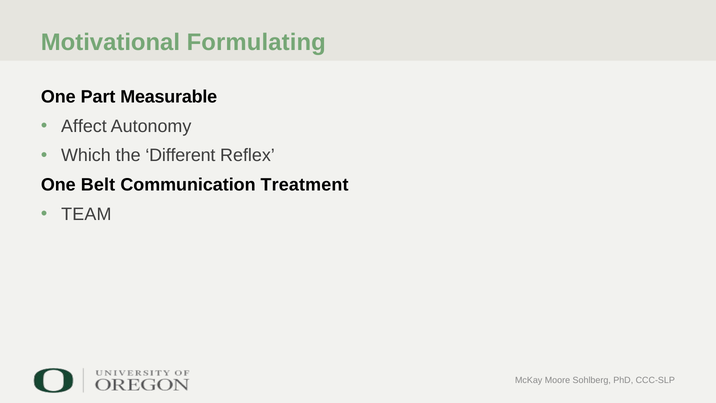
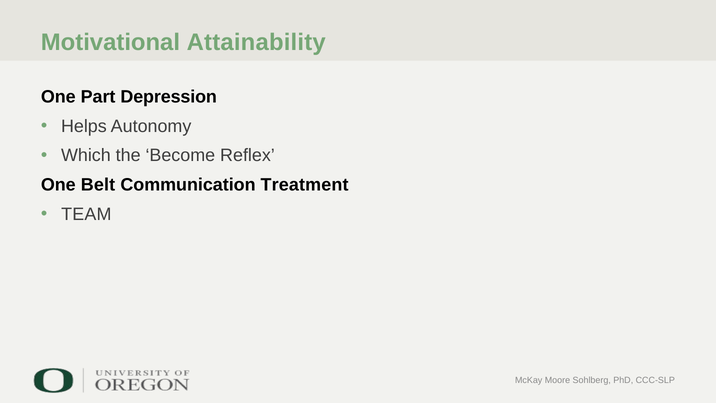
Formulating: Formulating -> Attainability (256, 43)
Measurable: Measurable -> Depression (169, 97)
Affect: Affect -> Helps (84, 126)
Different: Different -> Become (180, 155)
